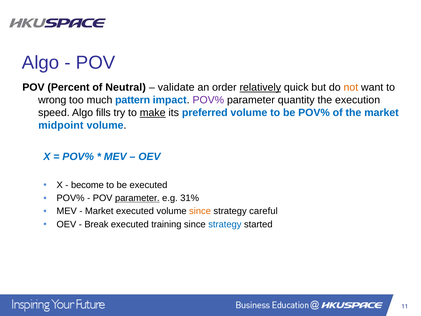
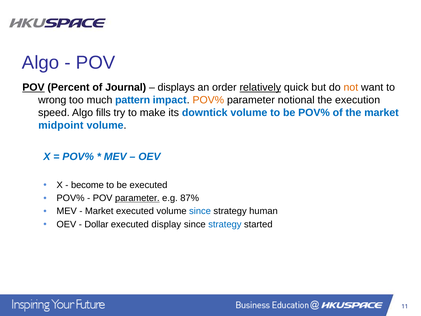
POV underline: none -> present (33, 87)
Neutral: Neutral -> Journal (126, 87)
validate: validate -> displays (176, 87)
POV% colour: purple -> orange (208, 100)
quantity: quantity -> notional (296, 100)
make underline: present -> none (153, 113)
preferred: preferred -> downtick (205, 113)
31%: 31% -> 87% (190, 198)
since colour: orange -> blue (200, 211)
careful: careful -> human (263, 211)
Break: Break -> Dollar (96, 224)
training: training -> display (166, 224)
